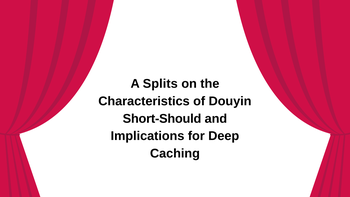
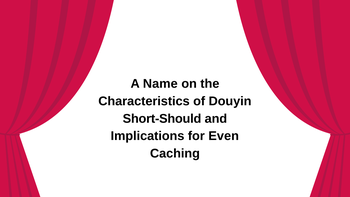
Splits: Splits -> Name (160, 84)
Deep: Deep -> Even (224, 136)
